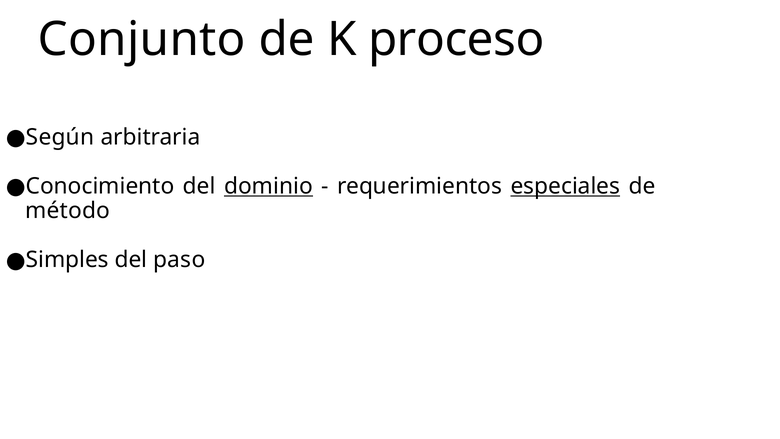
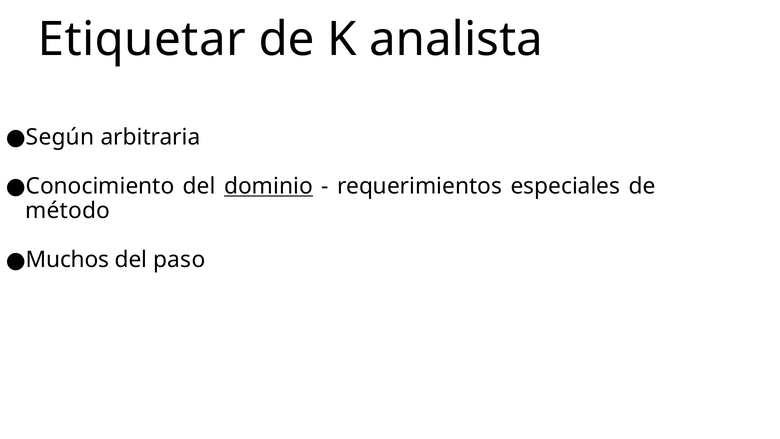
Conjunto: Conjunto -> Etiquetar (142, 39)
proceso: proceso -> analista (456, 39)
especiales underline: present -> none (565, 186)
Simples: Simples -> Muchos (67, 260)
